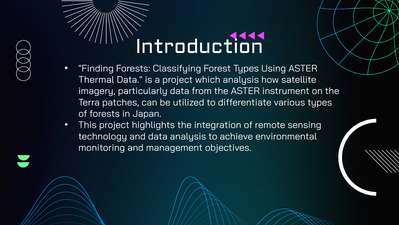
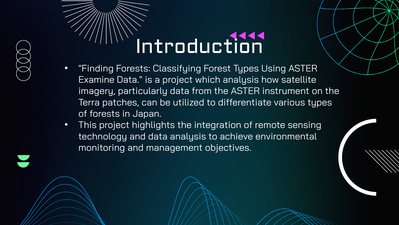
Thermal: Thermal -> Examine (96, 80)
